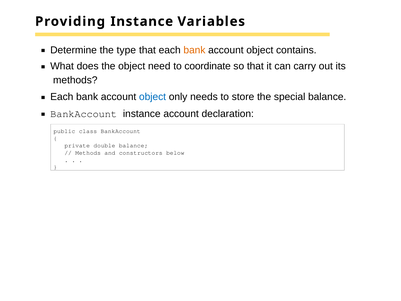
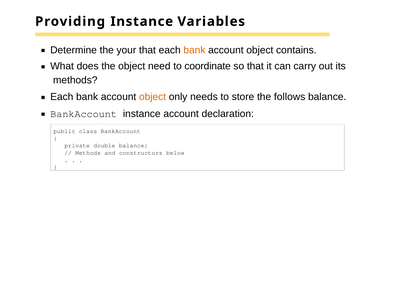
type: type -> your (126, 50)
object colour: blue -> orange (153, 97)
special: special -> follows (290, 97)
